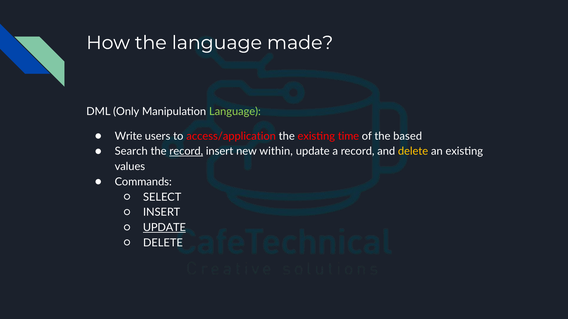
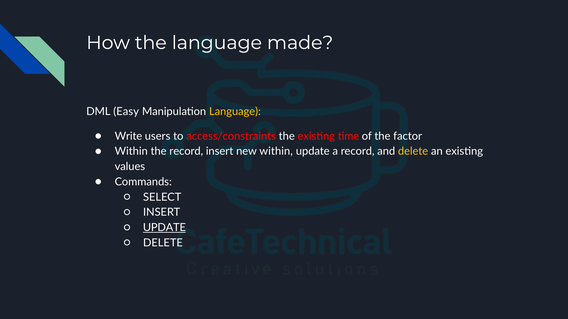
Only: Only -> Easy (126, 112)
Language colour: light green -> yellow (235, 112)
access/application: access/application -> access/constraints (231, 136)
based: based -> factor (408, 136)
Search: Search -> Within (131, 152)
record underline: present -> none (186, 152)
